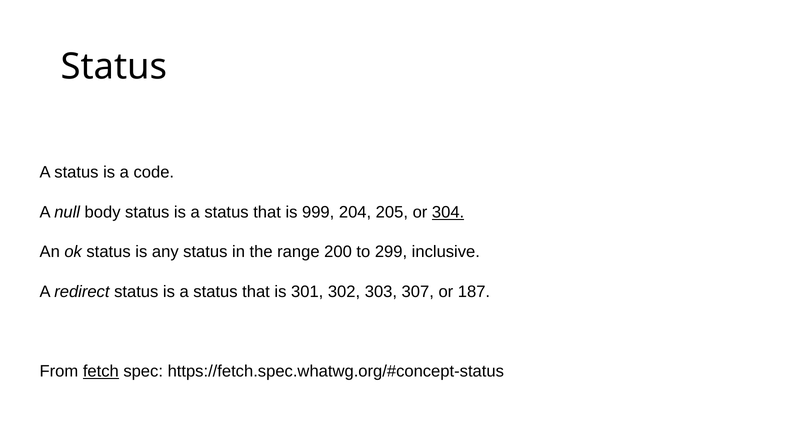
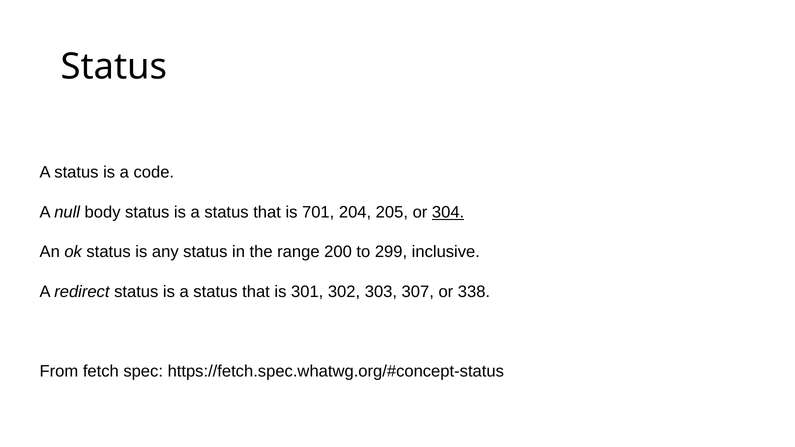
999: 999 -> 701 (318, 212)
187: 187 -> 338 (474, 292)
fetch underline: present -> none (101, 371)
